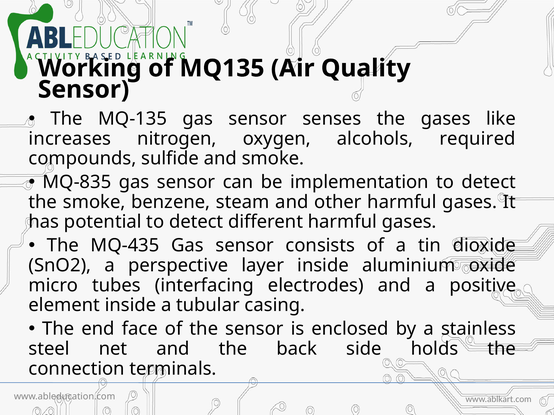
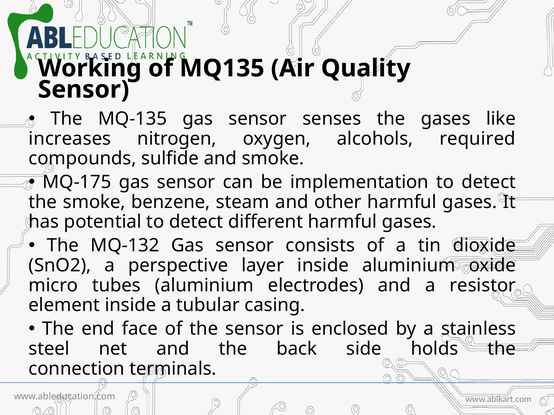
MQ-835: MQ-835 -> MQ-175 (77, 182)
MQ-435: MQ-435 -> MQ-132 (125, 246)
tubes interfacing: interfacing -> aluminium (204, 286)
positive: positive -> resistor (483, 286)
